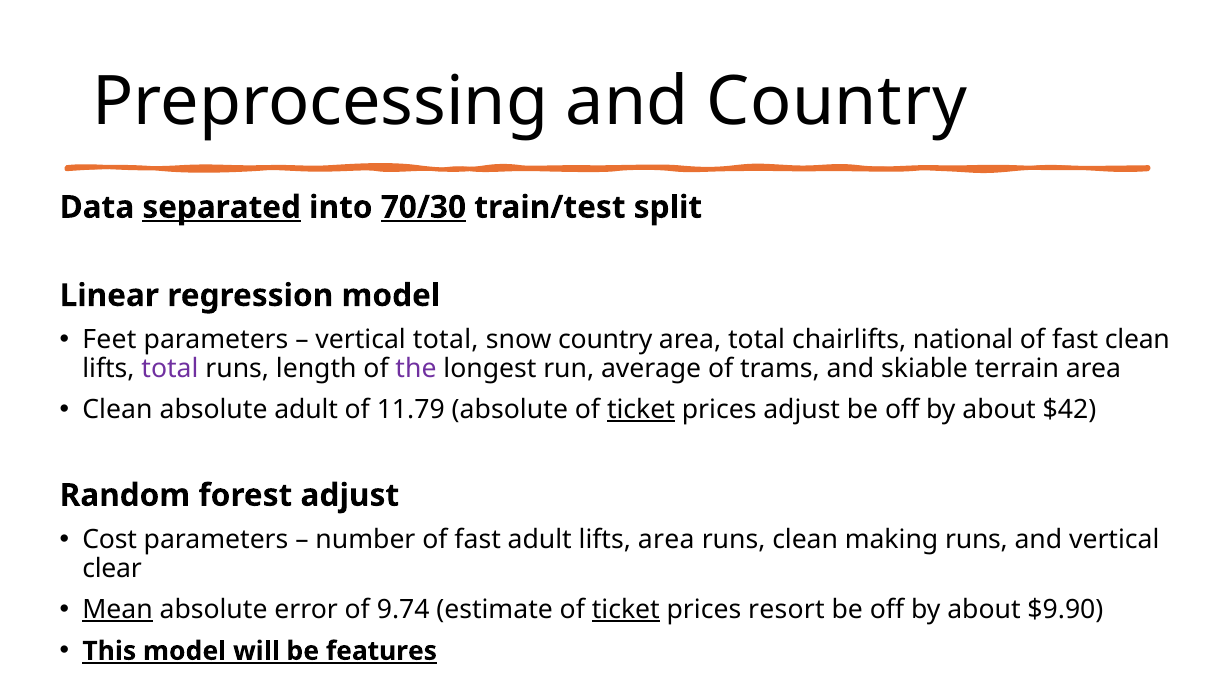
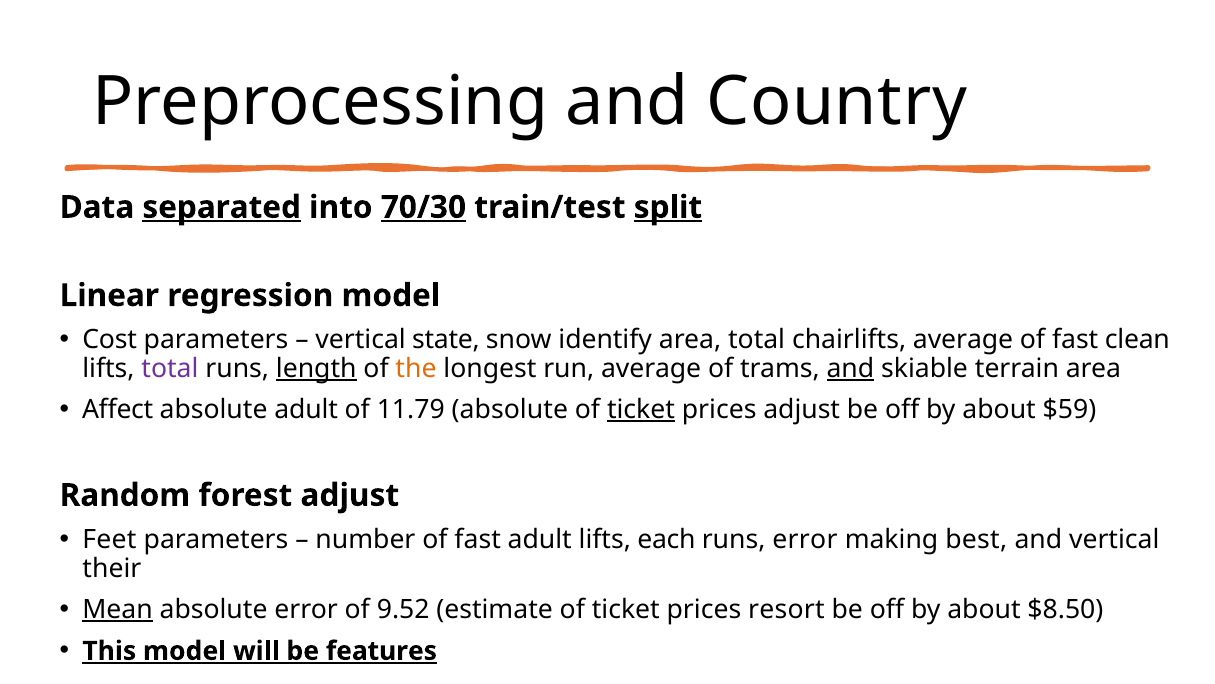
split underline: none -> present (668, 207)
Feet: Feet -> Cost (110, 339)
vertical total: total -> state (446, 339)
snow country: country -> identify (605, 339)
chairlifts national: national -> average (963, 339)
length underline: none -> present (316, 368)
the colour: purple -> orange (416, 368)
and underline: none -> present (850, 368)
Clean: Clean -> Affect (118, 410)
$42: $42 -> $59 (1069, 410)
Cost: Cost -> Feet (109, 539)
lifts area: area -> each (666, 539)
runs clean: clean -> error (805, 539)
making runs: runs -> best (976, 539)
clear: clear -> their (112, 568)
9.74: 9.74 -> 9.52 (403, 609)
ticket underline: present -> none (626, 609)
$9.90: $9.90 -> $8.50 (1065, 609)
